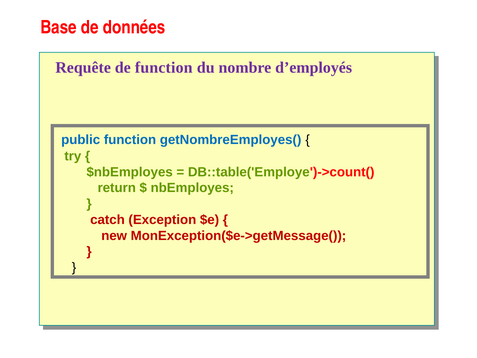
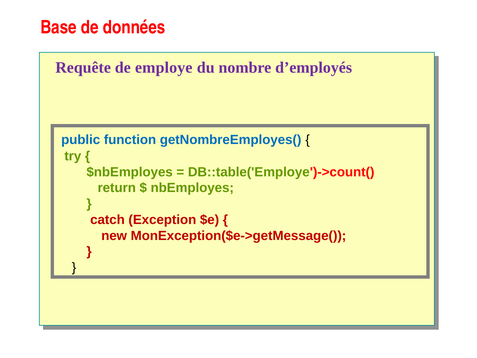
de function: function -> employe (164, 68)
